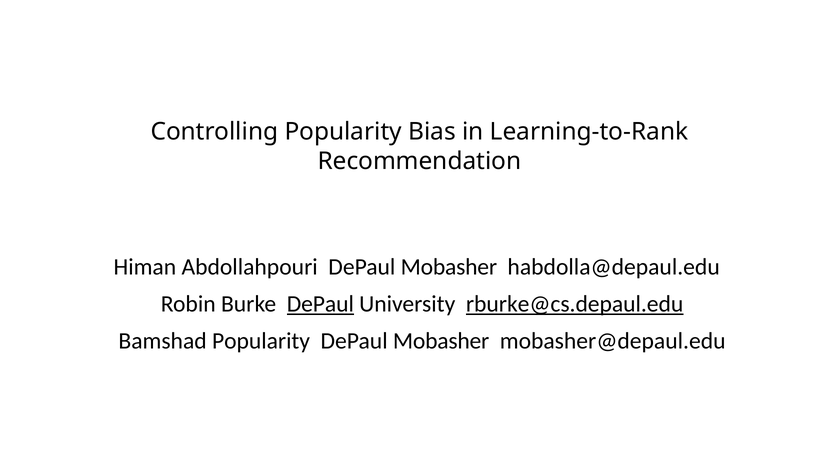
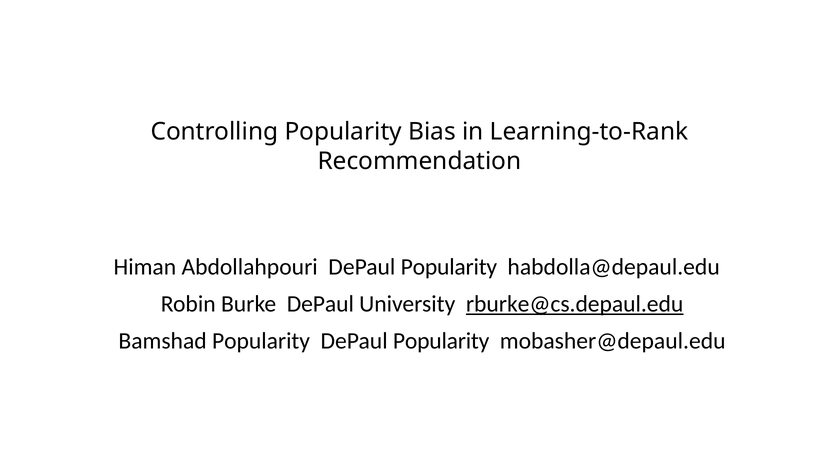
Abdollahpouri DePaul Mobasher: Mobasher -> Popularity (449, 267)
DePaul underline: present -> none (320, 304)
Mobasher: Mobasher -> Popularity (441, 341)
